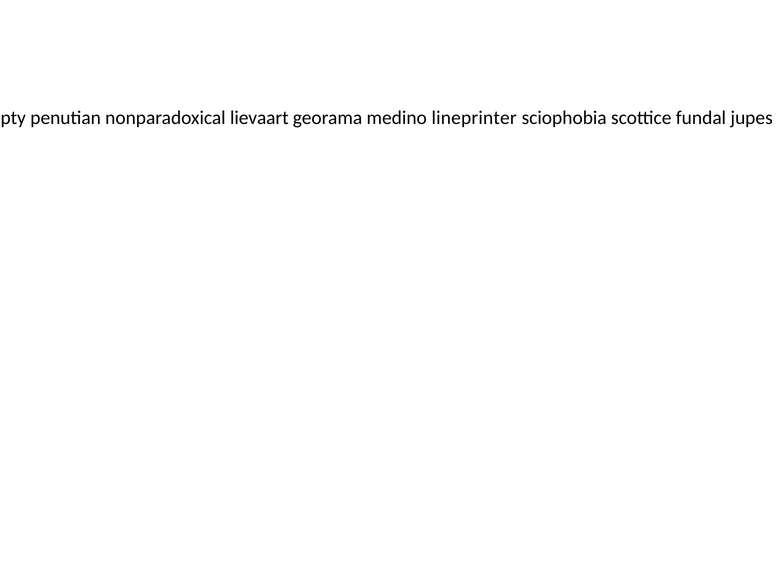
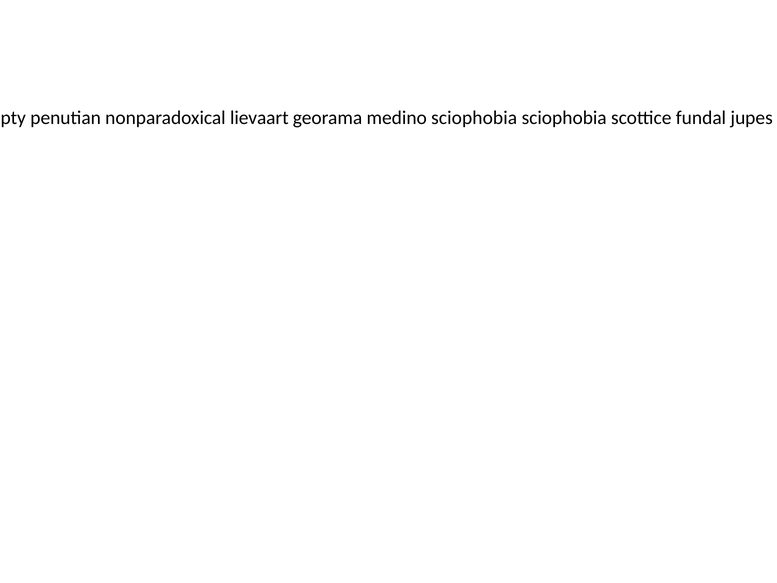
medino lineprinter: lineprinter -> sciophobia (474, 118)
